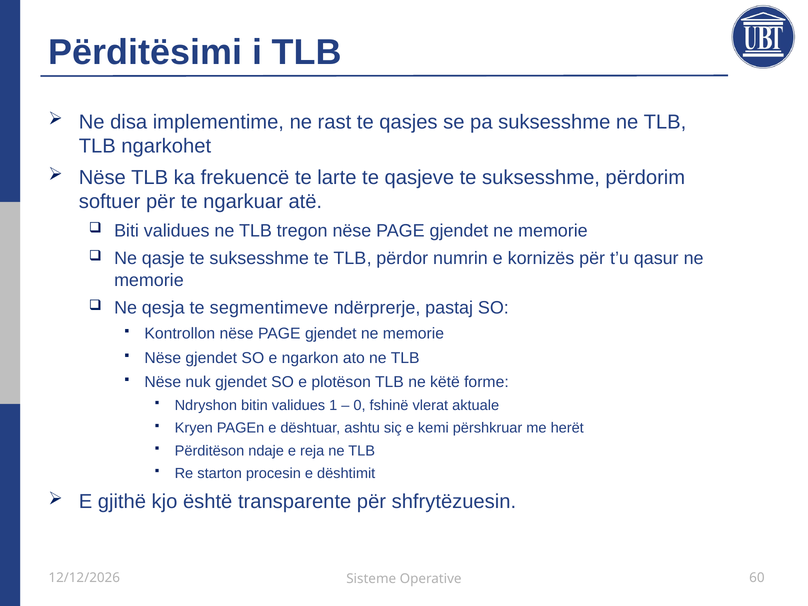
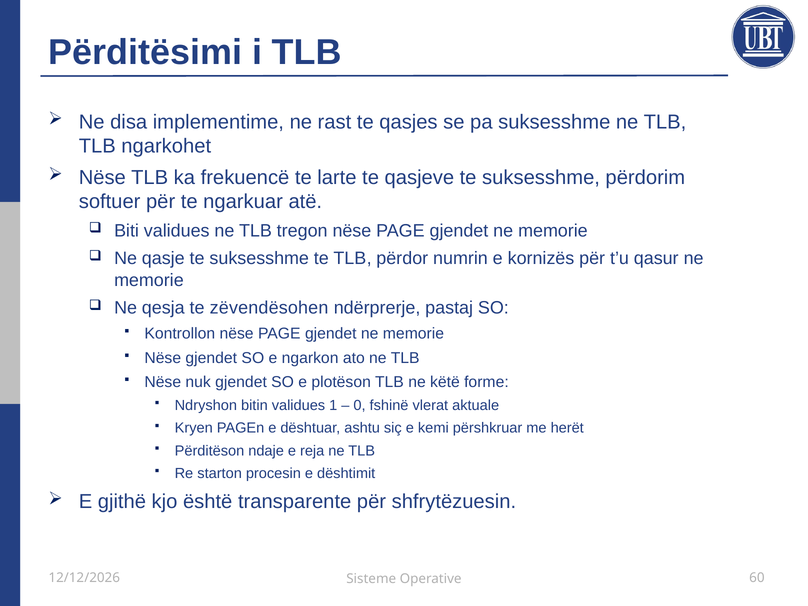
segmentimeve: segmentimeve -> zëvendësohen (269, 308)
